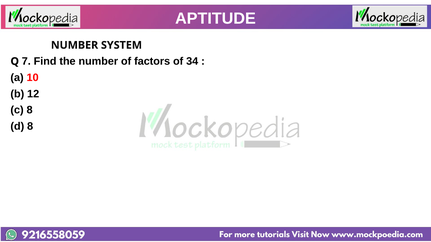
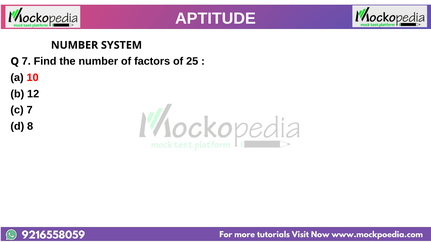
34: 34 -> 25 (192, 61)
c 8: 8 -> 7 (30, 110)
